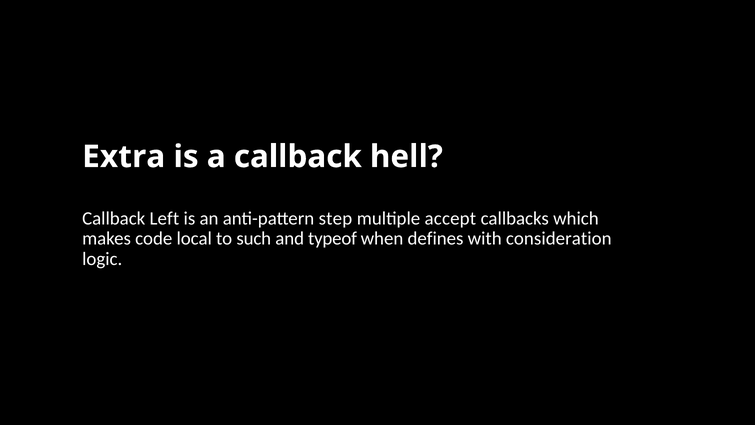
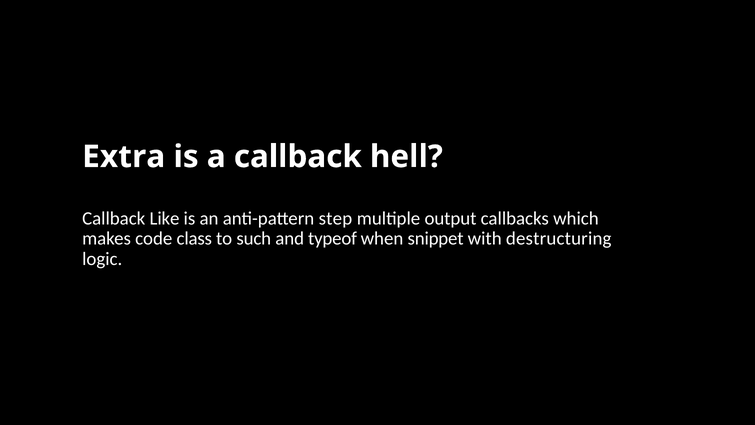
Left: Left -> Like (165, 218)
accept: accept -> output (451, 218)
local: local -> class (194, 239)
defines: defines -> snippet (436, 239)
consideration: consideration -> destructuring (559, 239)
